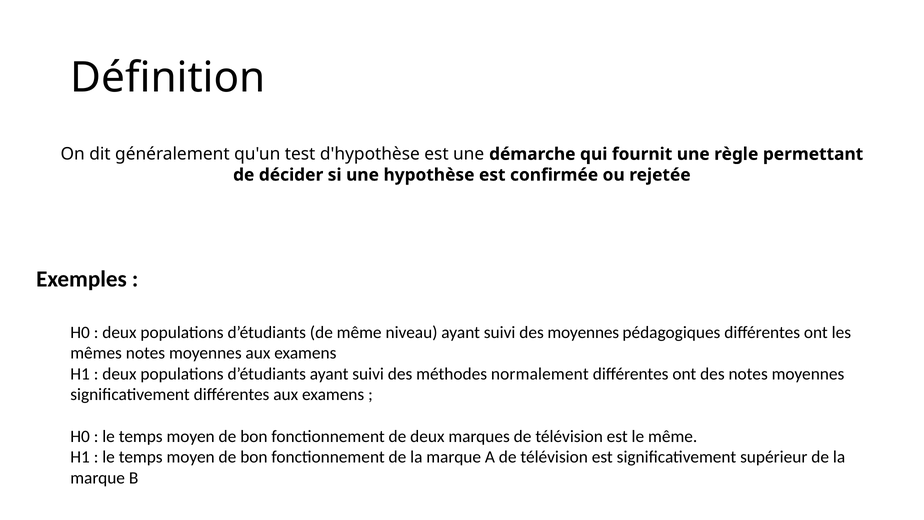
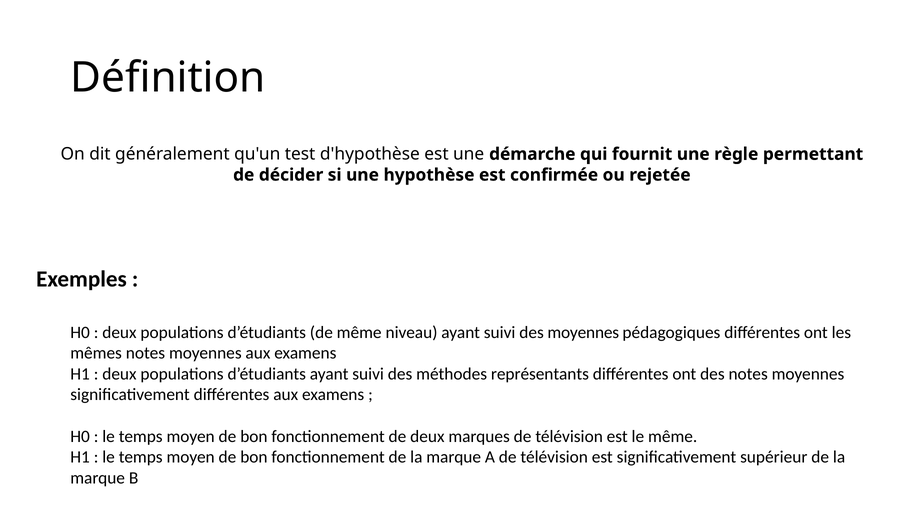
normalement: normalement -> représentants (540, 374)
